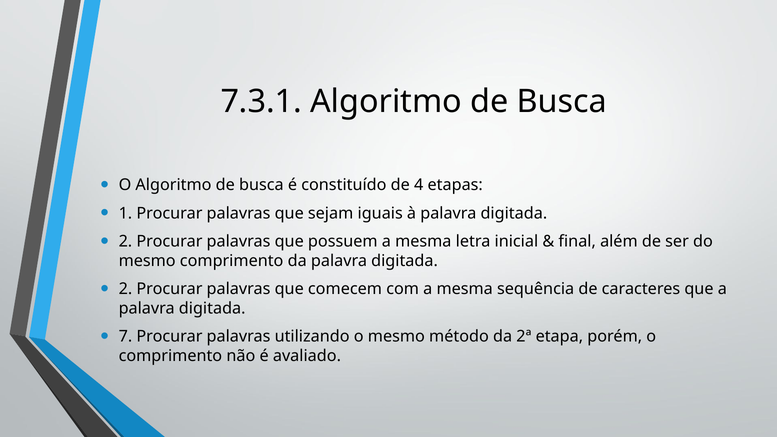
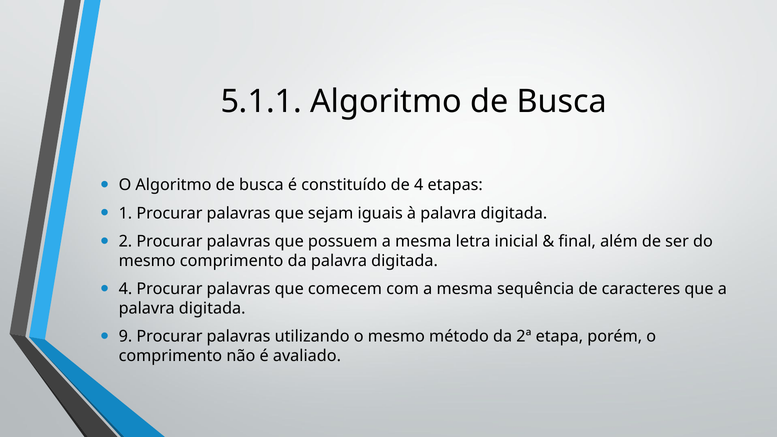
7.3.1: 7.3.1 -> 5.1.1 (261, 102)
2: 2 -> 4 (125, 289)
7: 7 -> 9 (125, 337)
